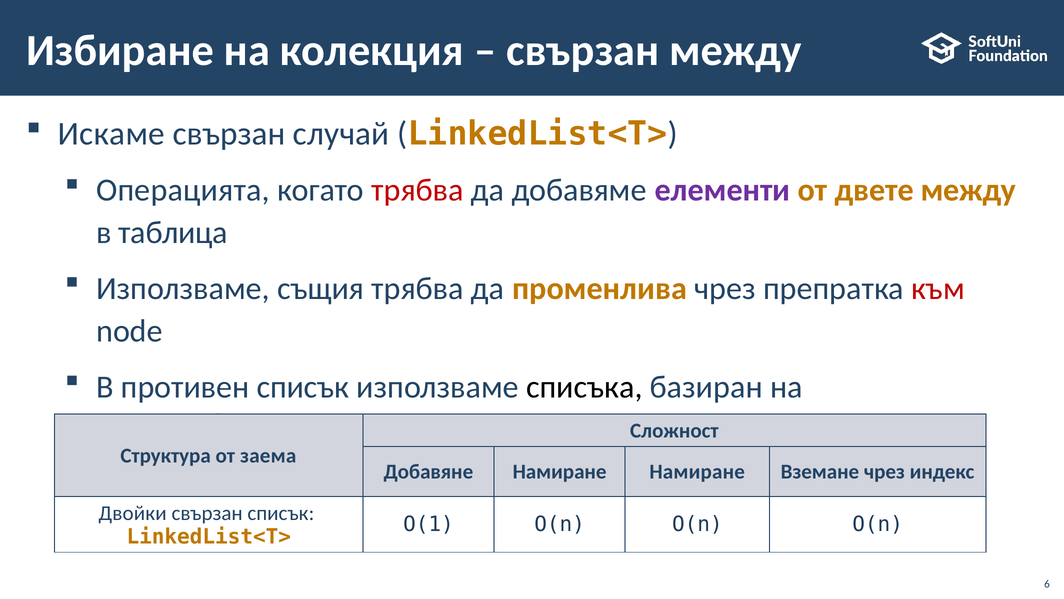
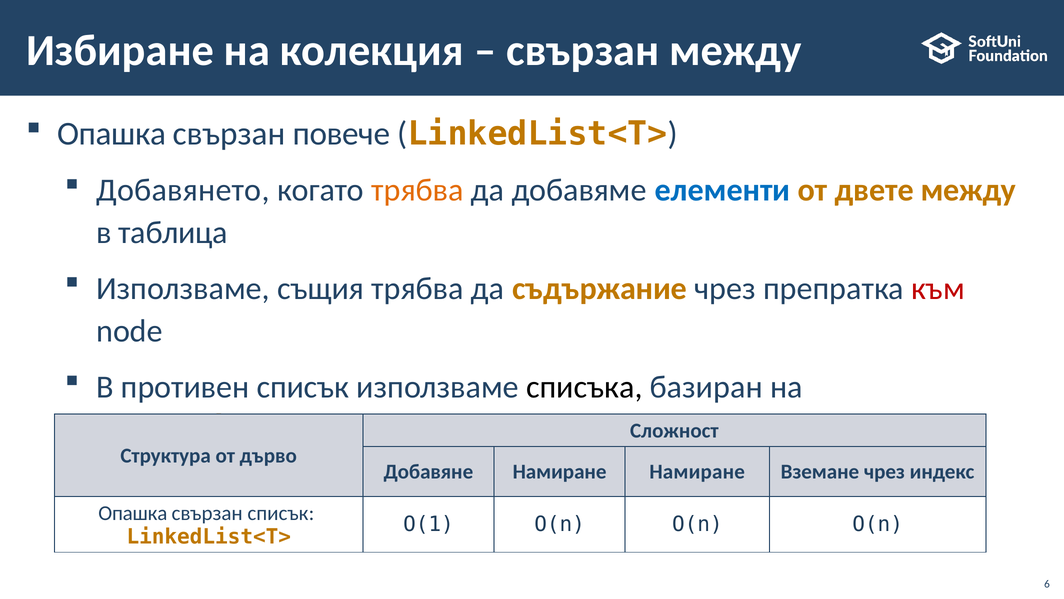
Искаме: Искаме -> Опашка (112, 134)
случай: случай -> повече (341, 134)
Операцията: Операцията -> Добавянето (183, 190)
трябва colour: red -> orange (417, 190)
елементи colour: purple -> blue (723, 190)
променлива: променлива -> съдържание (600, 288)
заема: заема -> дърво (268, 455)
Двойки: Двойки -> Опашка (133, 513)
